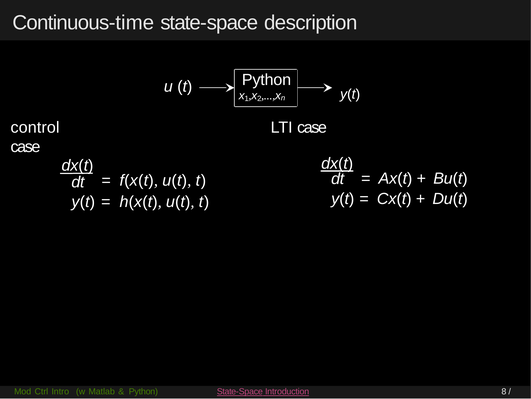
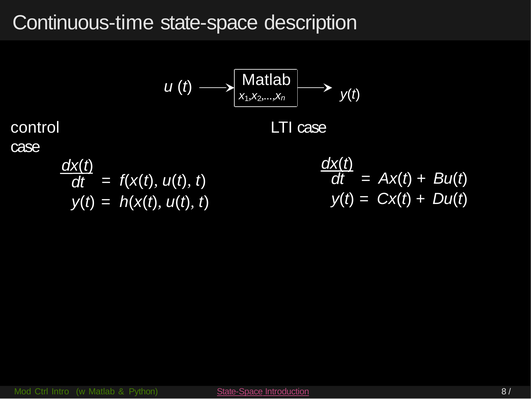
t Python: Python -> Matlab (266, 80)
